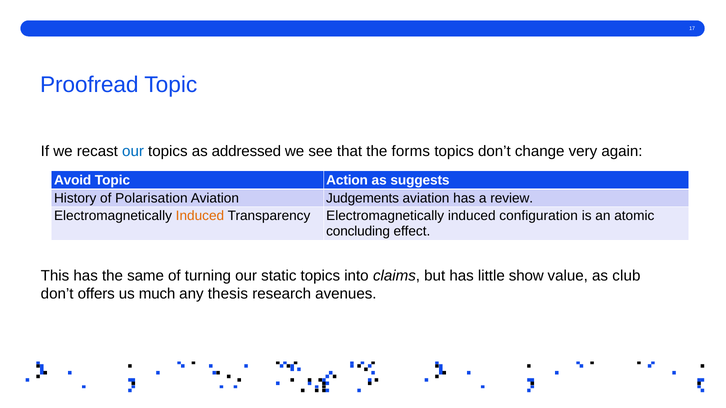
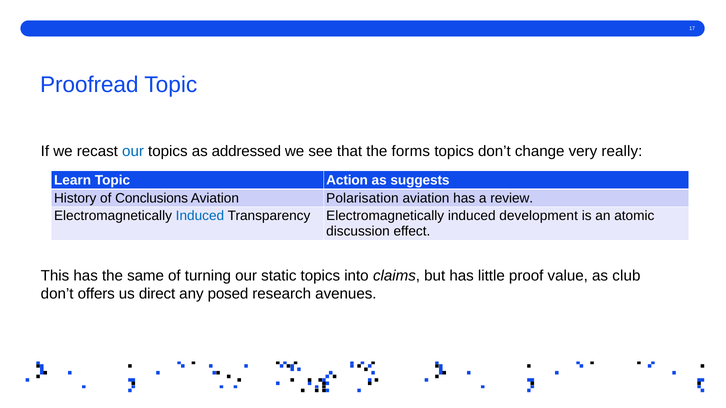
again: again -> really (622, 151)
Avoid: Avoid -> Learn (73, 180)
Polarisation: Polarisation -> Conclusions (152, 198)
Judgements: Judgements -> Polarisation (362, 198)
Induced colour: orange -> blue (200, 216)
configuration: configuration -> development (539, 216)
concluding: concluding -> discussion (358, 231)
show: show -> proof (526, 276)
much: much -> direct (157, 294)
thesis: thesis -> posed (228, 294)
